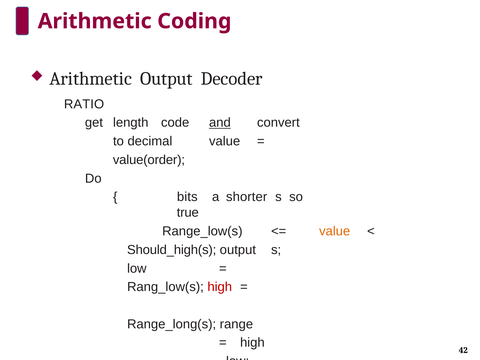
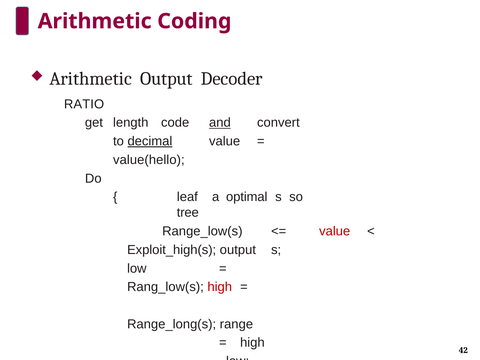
decimal underline: none -> present (150, 141)
value(order: value(order -> value(hello (149, 160)
bits: bits -> leaf (187, 197)
shorter: shorter -> optimal (247, 197)
true: true -> tree (188, 213)
value colour: orange -> red (335, 231)
Should_high(s: Should_high(s -> Exploit_high(s (172, 250)
